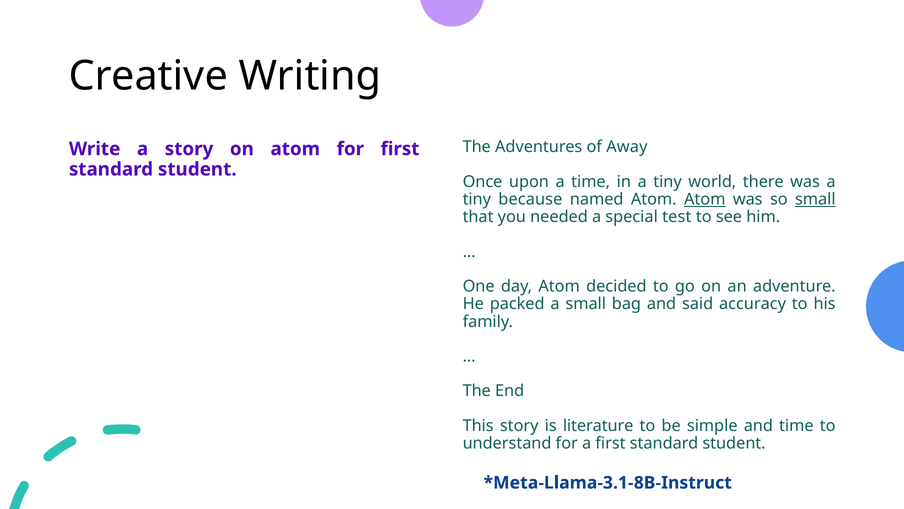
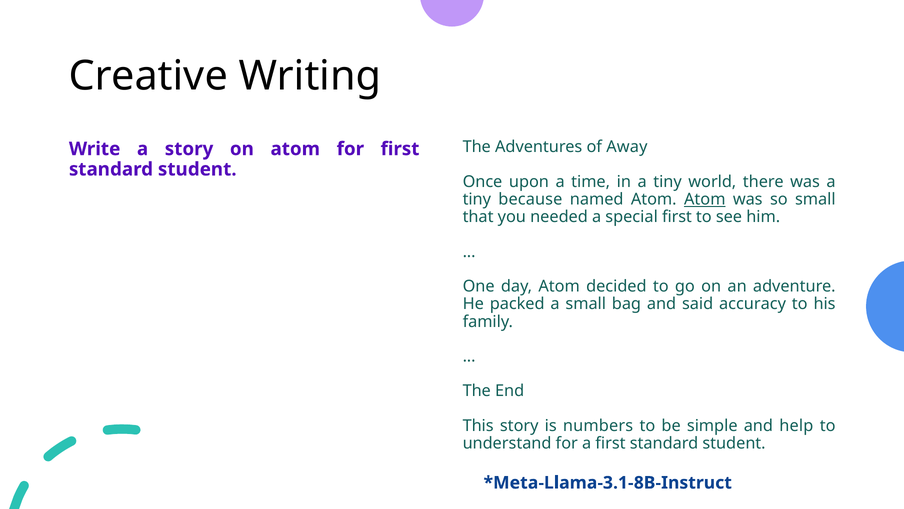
small underline: present -> none (815, 199)
special test: test -> first (677, 217)
literature: literature -> numbers (598, 425)
and time: time -> help (796, 425)
